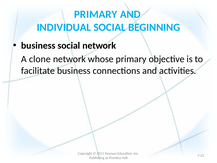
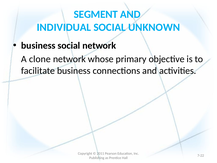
PRIMARY: PRIMARY -> SEGMENT (96, 14)
BEGINNING: BEGINNING -> UNKNOWN (154, 27)
